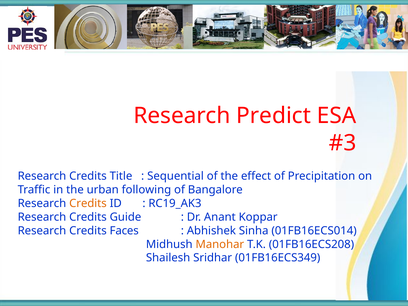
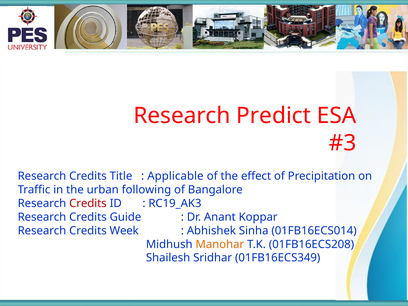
Sequential: Sequential -> Applicable (175, 176)
Credits colour: orange -> red (88, 203)
Faces: Faces -> Week (124, 231)
